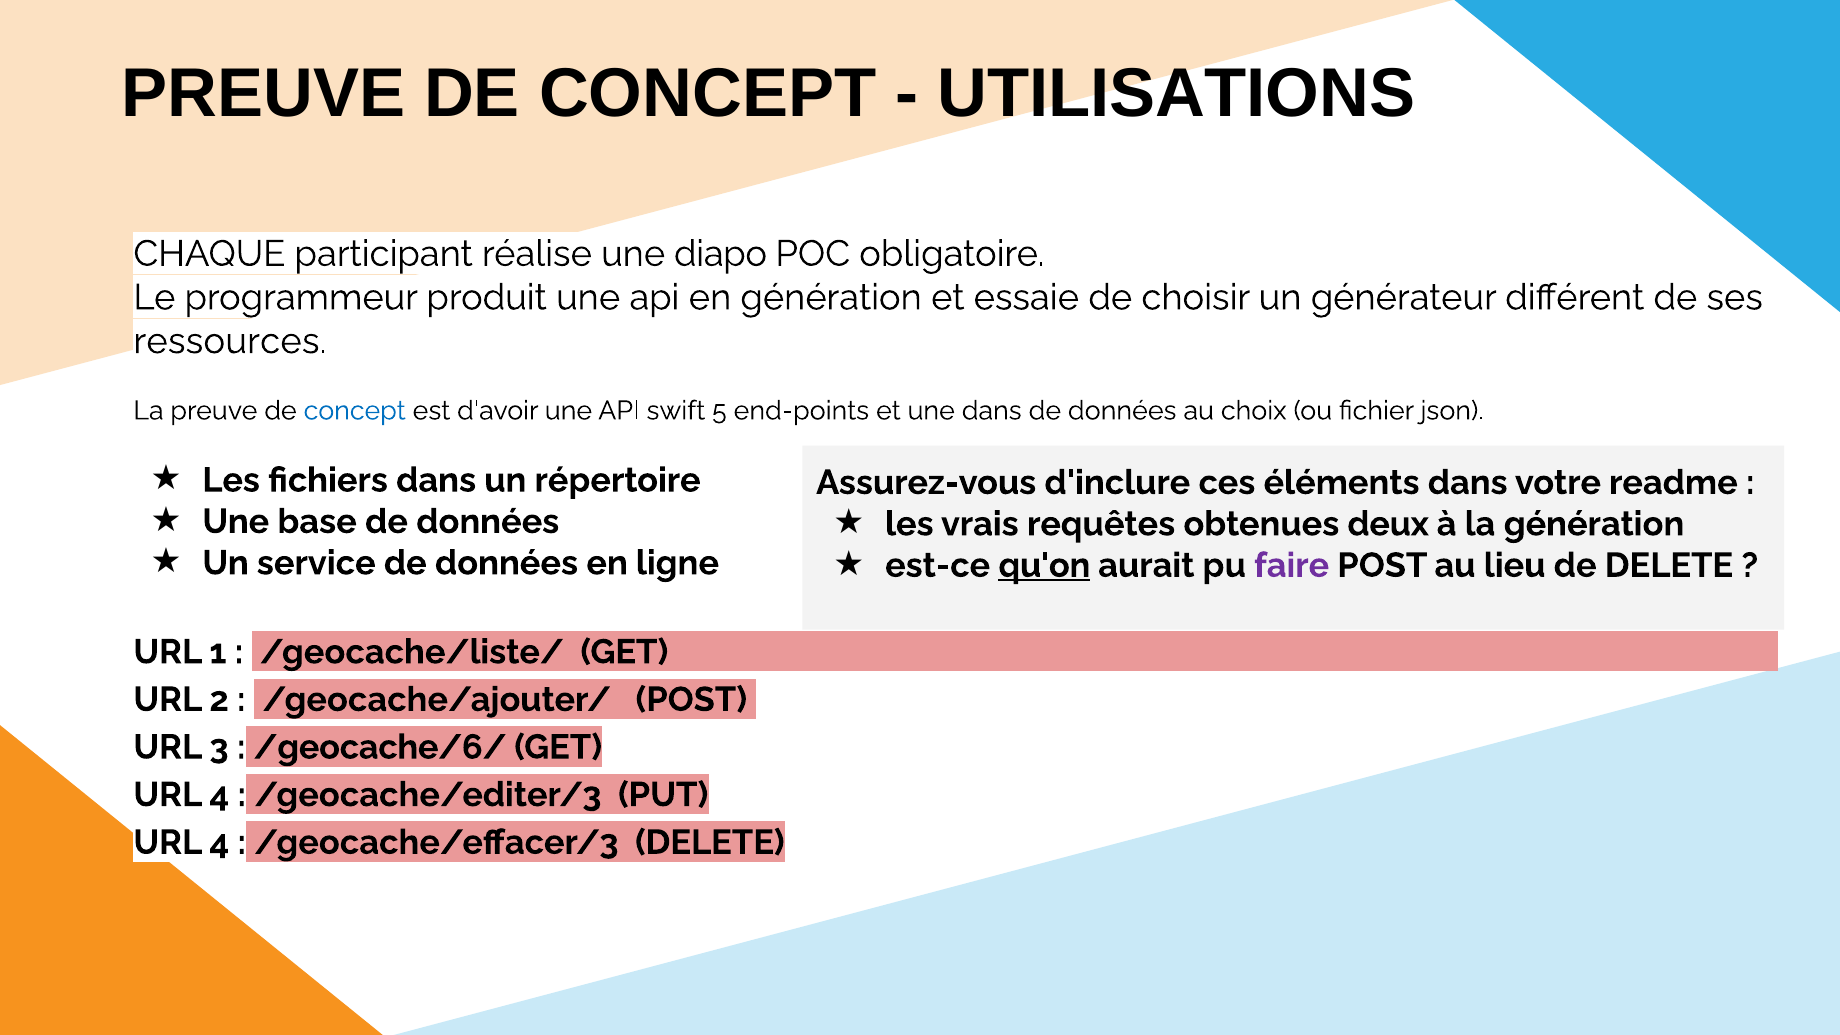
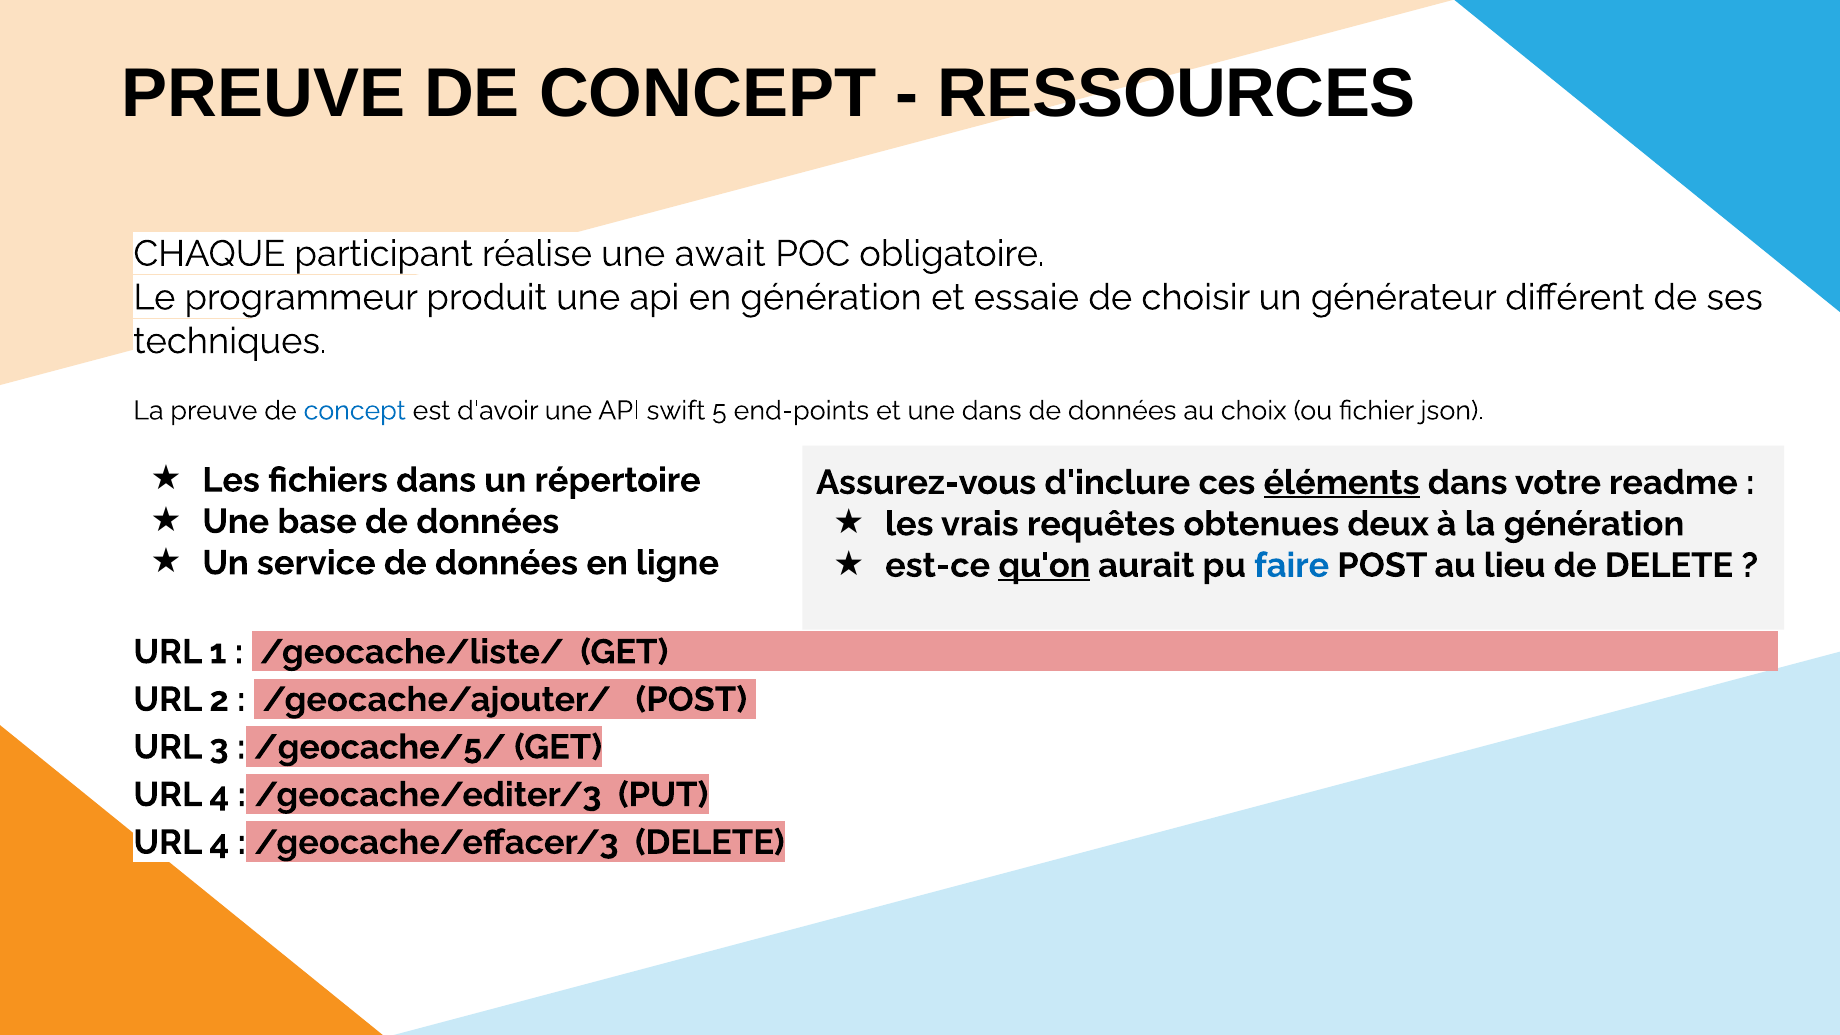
UTILISATIONS: UTILISATIONS -> RESSOURCES (1176, 94)
diapo: diapo -> await (720, 254)
ressources: ressources -> techniques (230, 341)
éléments underline: none -> present (1342, 483)
faire colour: purple -> blue (1292, 565)
/geocache/6/: /geocache/6/ -> /geocache/5/ (380, 747)
